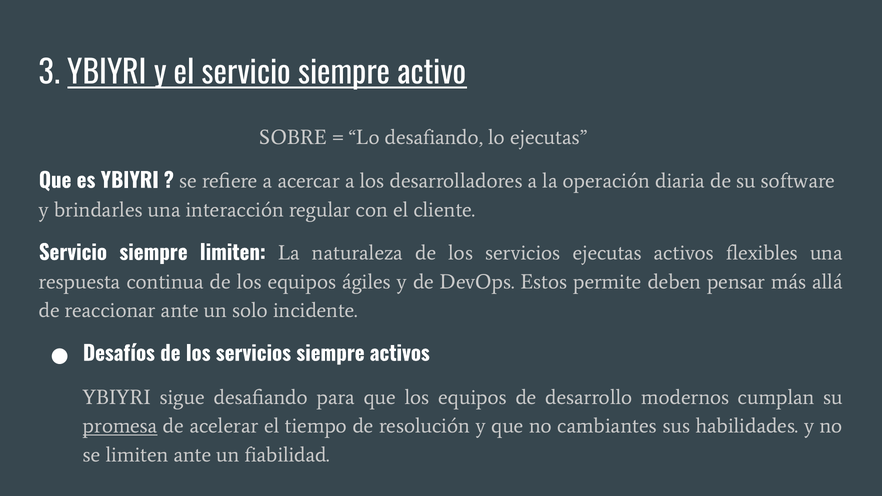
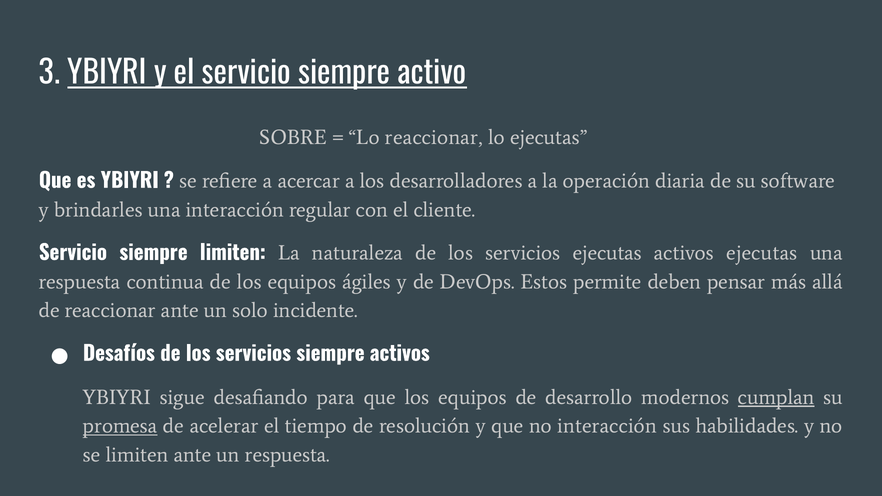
Lo desafiando: desafiando -> reaccionar (434, 138)
activos flexibles: flexibles -> ejecutas (762, 253)
cumplan underline: none -> present (776, 397)
no cambiantes: cambiantes -> interacción (607, 426)
un fiabilidad: fiabilidad -> respuesta (287, 455)
